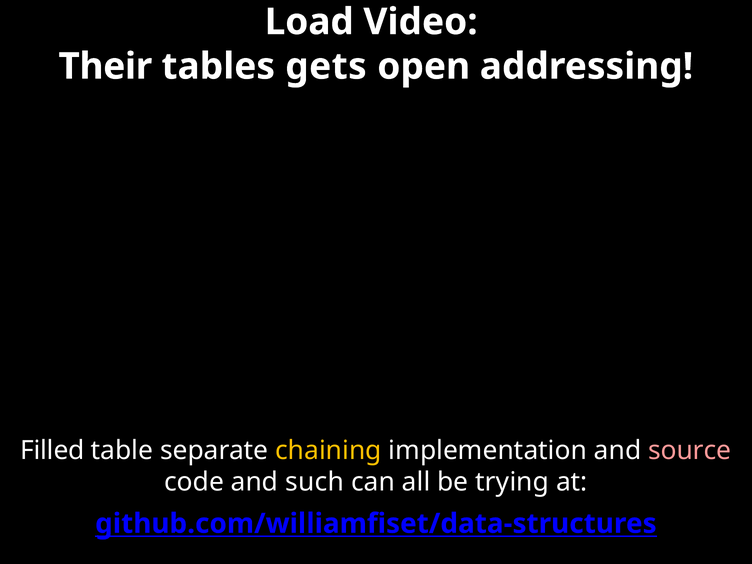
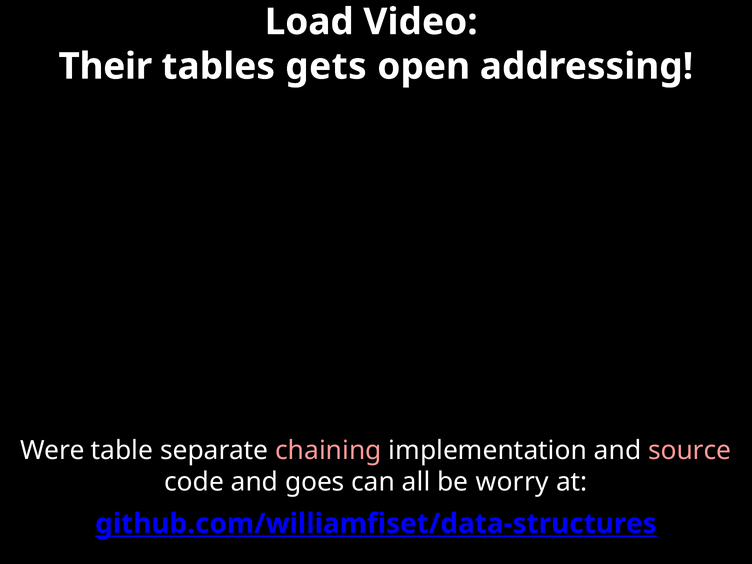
Filled: Filled -> Were (52, 450)
chaining colour: yellow -> pink (328, 450)
such: such -> goes (315, 482)
trying: trying -> worry (512, 482)
